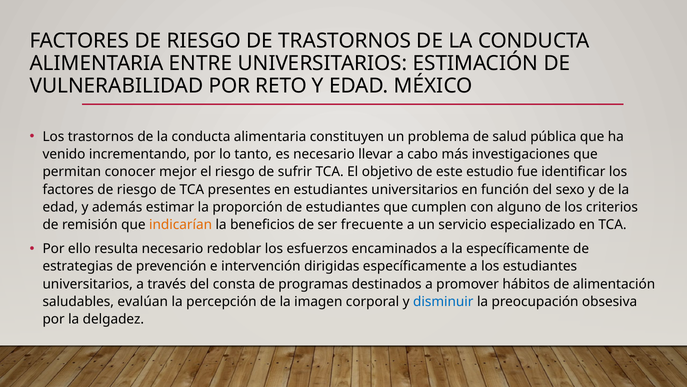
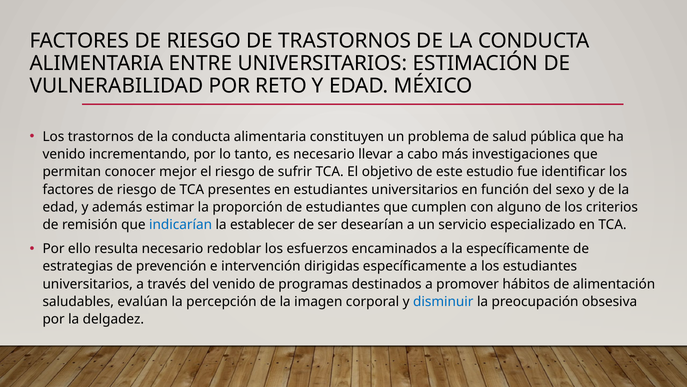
indicarían colour: orange -> blue (181, 224)
beneficios: beneficios -> establecer (262, 224)
frecuente: frecuente -> desearían (372, 224)
del consta: consta -> venido (234, 284)
